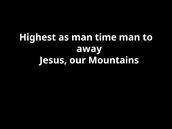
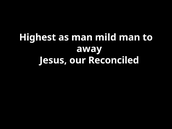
time: time -> mild (106, 37)
Mountains: Mountains -> Reconciled (114, 60)
